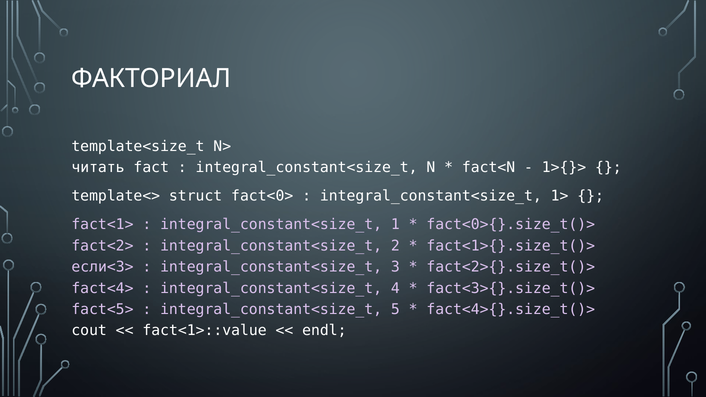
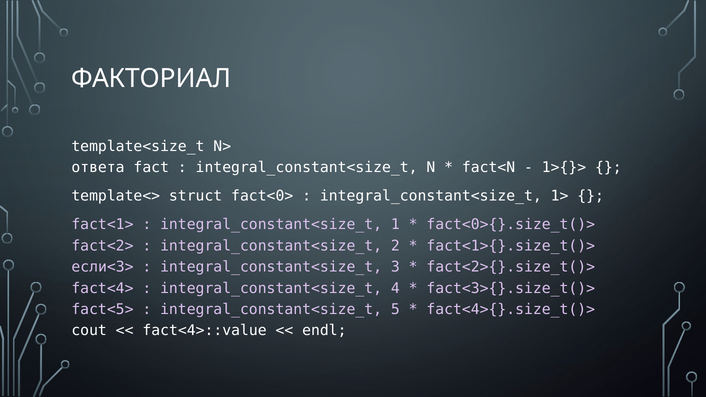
читать: читать -> ответа (98, 168)
fact<1>::value: fact<1>::value -> fact<4>::value (205, 331)
